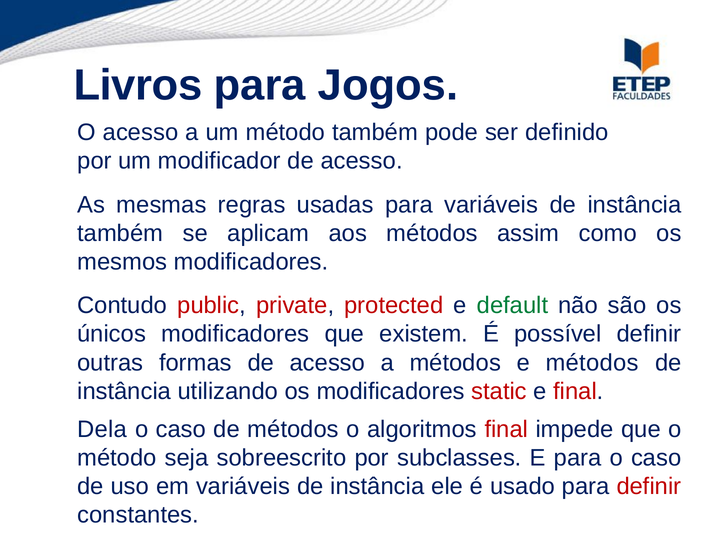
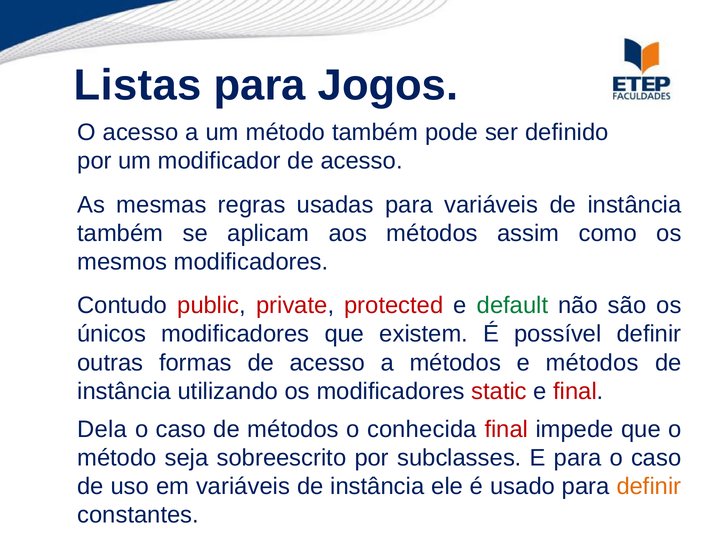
Livros: Livros -> Listas (138, 85)
algoritmos: algoritmos -> conhecida (422, 429)
definir colour: red -> orange (649, 486)
